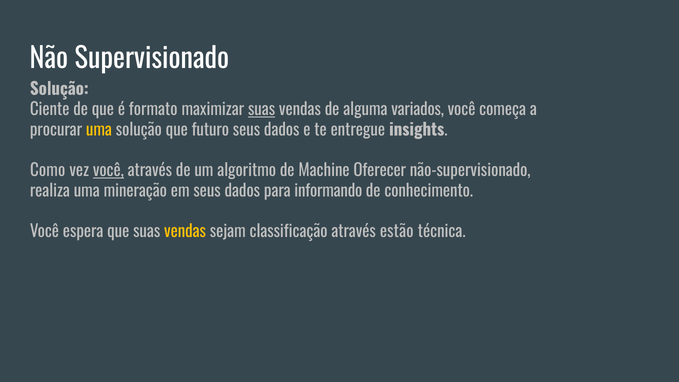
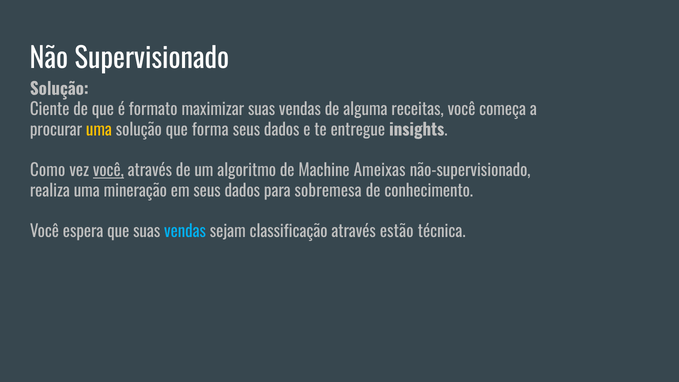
suas underline: present -> none (262, 110)
variados: variados -> receitas (418, 110)
futuro: futuro -> forma (210, 130)
Oferecer: Oferecer -> Ameixas (380, 171)
informando: informando -> sobremesa (328, 191)
vendas colour: yellow -> light blue (185, 232)
